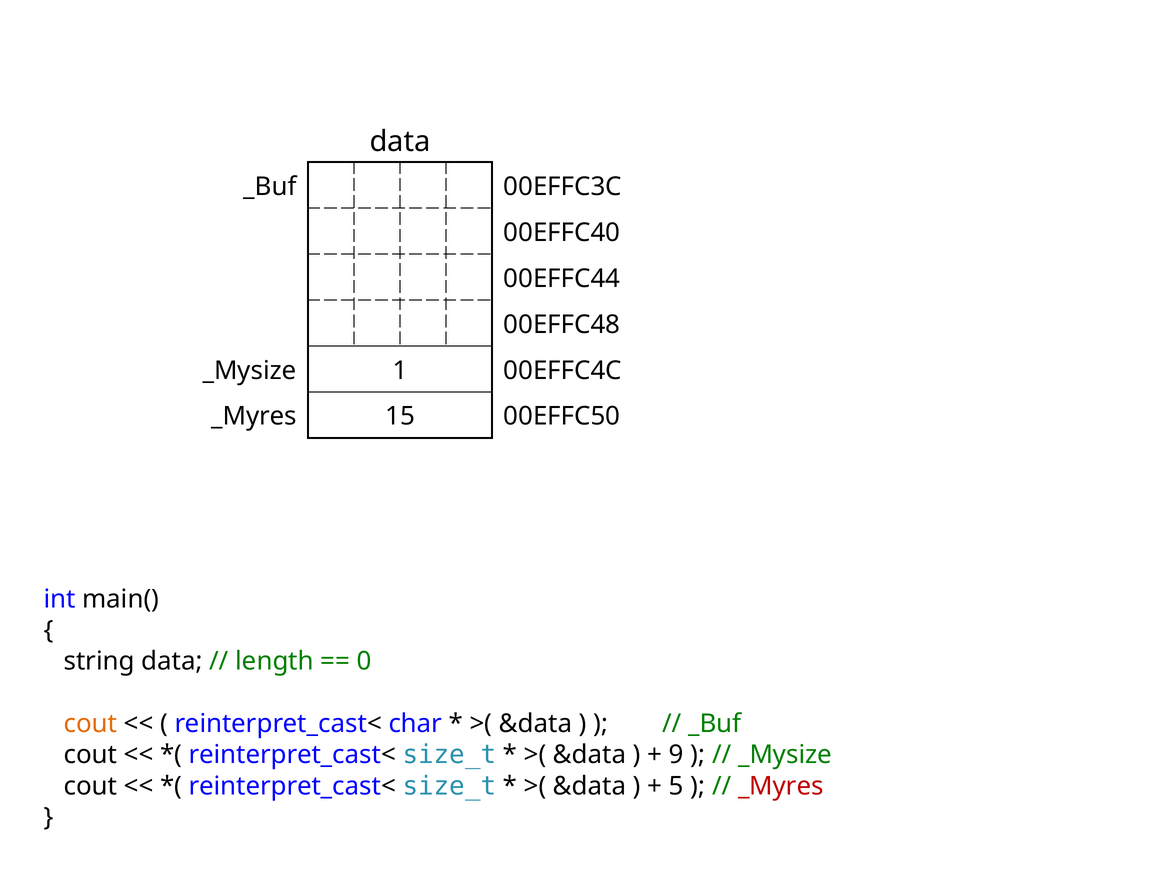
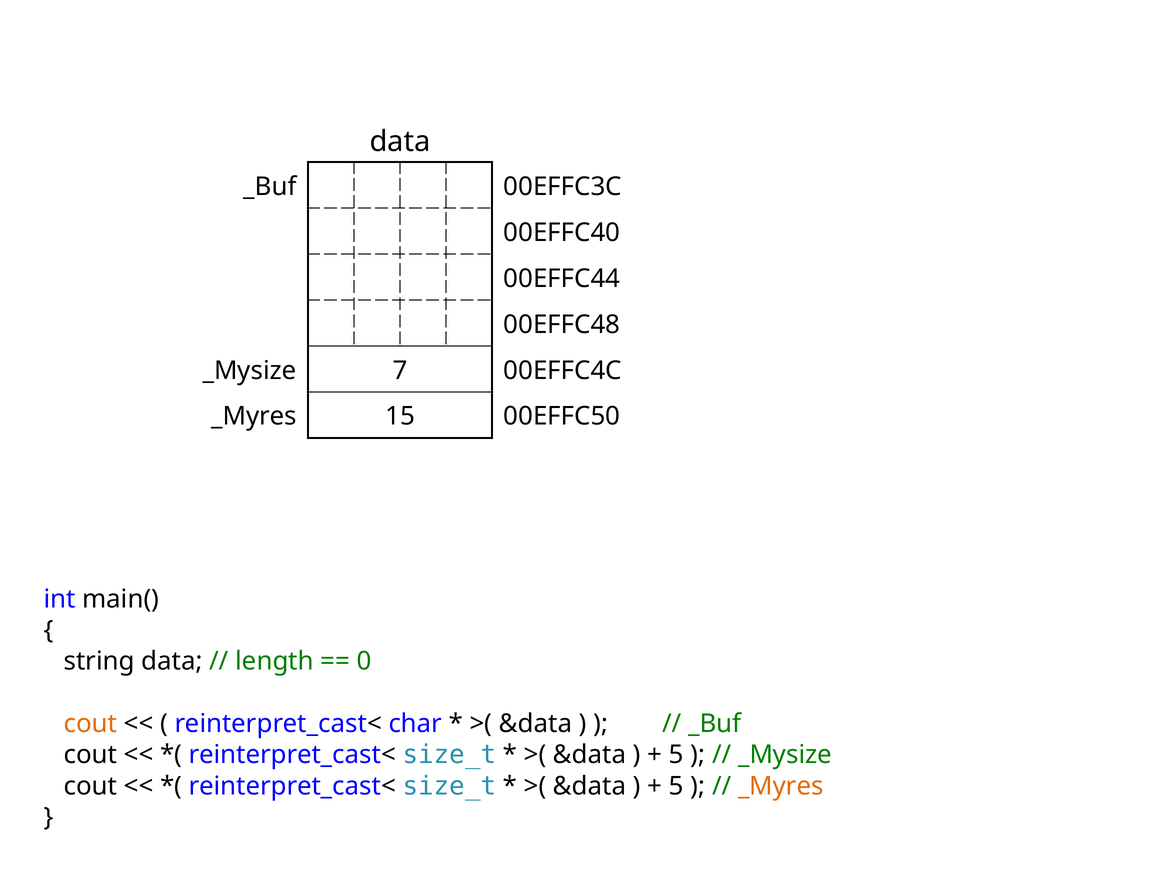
1: 1 -> 7 (400, 370)
9: 9 -> 5 (676, 755)
_Myres colour: red -> orange (781, 786)
